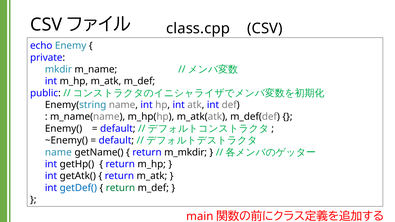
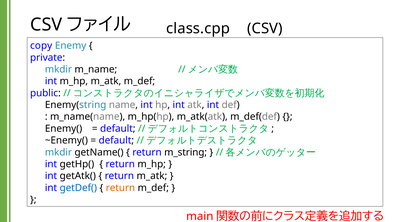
echo: echo -> copy (41, 46)
name: name -> mkdir (58, 152)
m_mkdir: m_mkdir -> m_string (186, 152)
return colour: green -> orange (120, 188)
